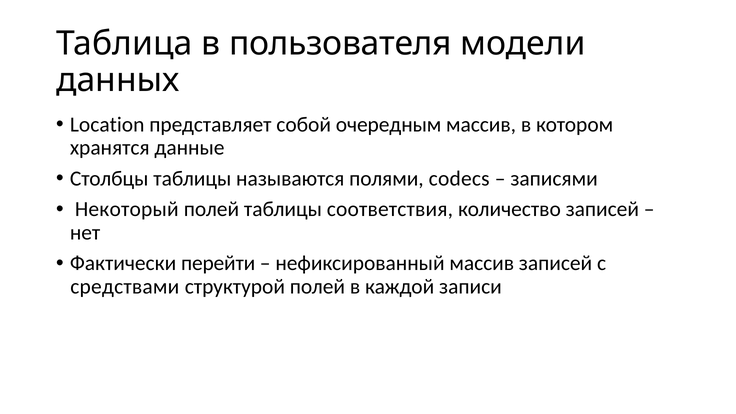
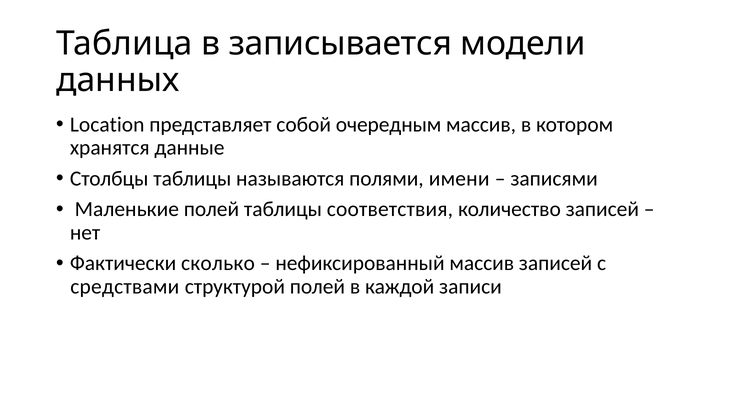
пользователя: пользователя -> записывается (340, 44)
codecs: codecs -> имени (459, 178)
Некоторый: Некоторый -> Маленькие (127, 209)
перейти: перейти -> сколько (218, 263)
